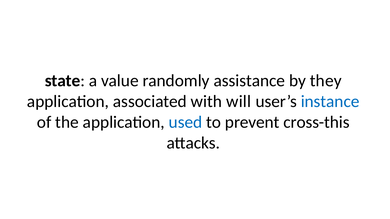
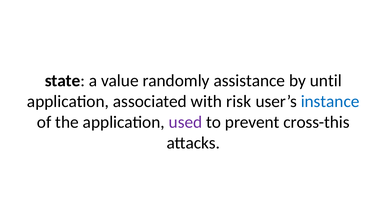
they: they -> until (326, 81)
will: will -> risk (239, 102)
used colour: blue -> purple (186, 122)
